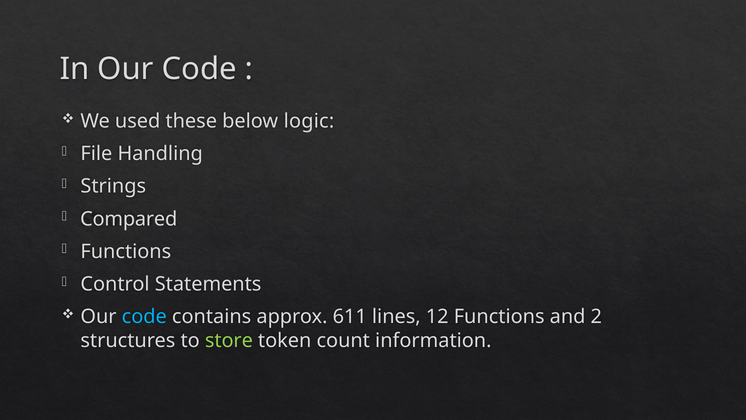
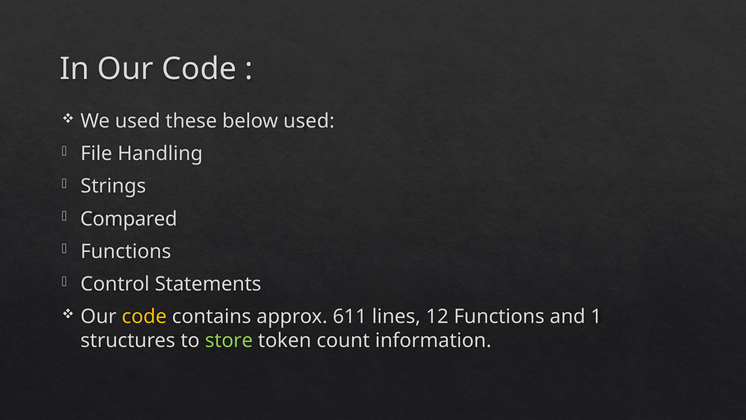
below logic: logic -> used (309, 121)
code colour: light blue -> yellow (144, 317)
2: 2 -> 1 (596, 317)
